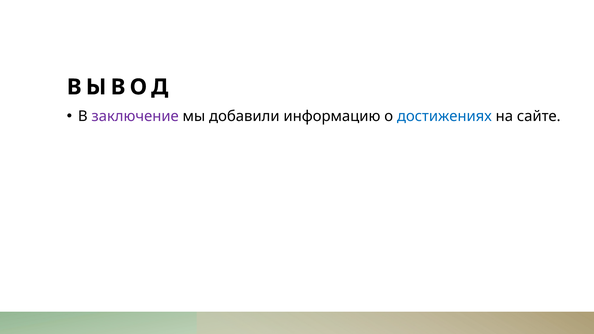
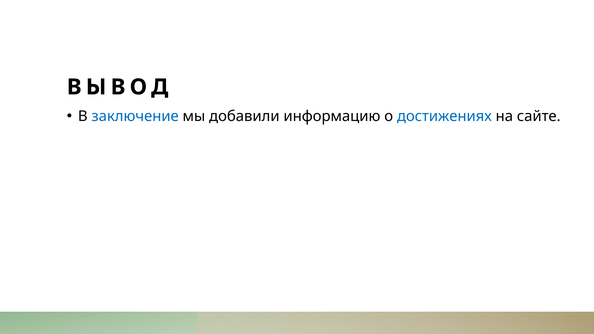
заключение colour: purple -> blue (135, 116)
